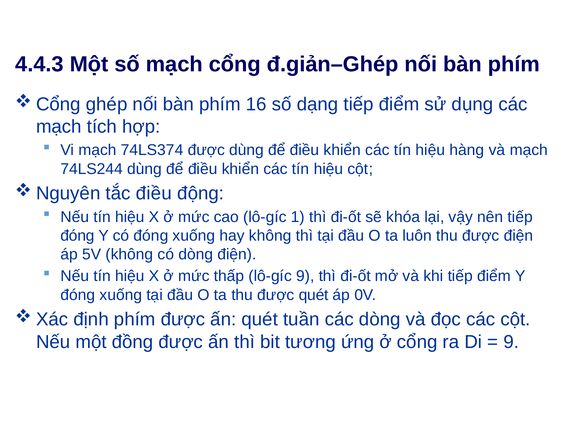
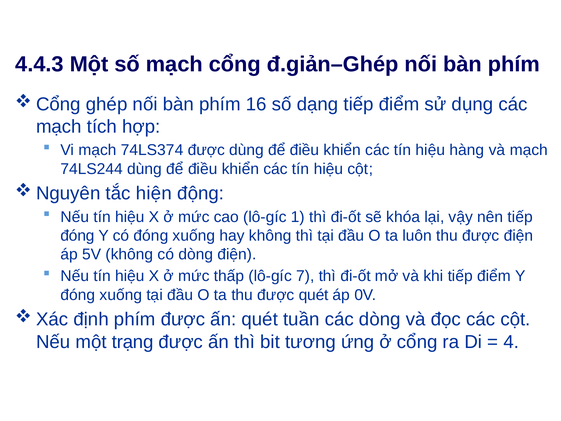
tắc điều: điều -> hiện (154, 193)
lô-gíc 9: 9 -> 7 (305, 276)
đồng: đồng -> trạng (133, 342)
9: 9 -> 4 (511, 342)
